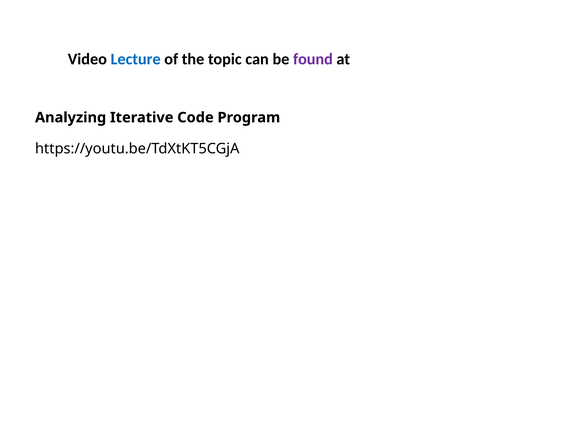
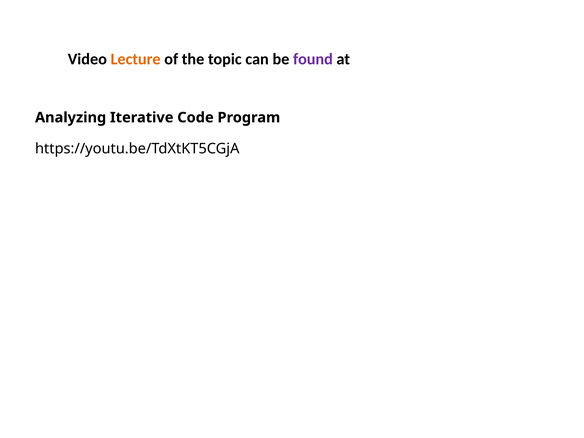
Lecture colour: blue -> orange (136, 59)
